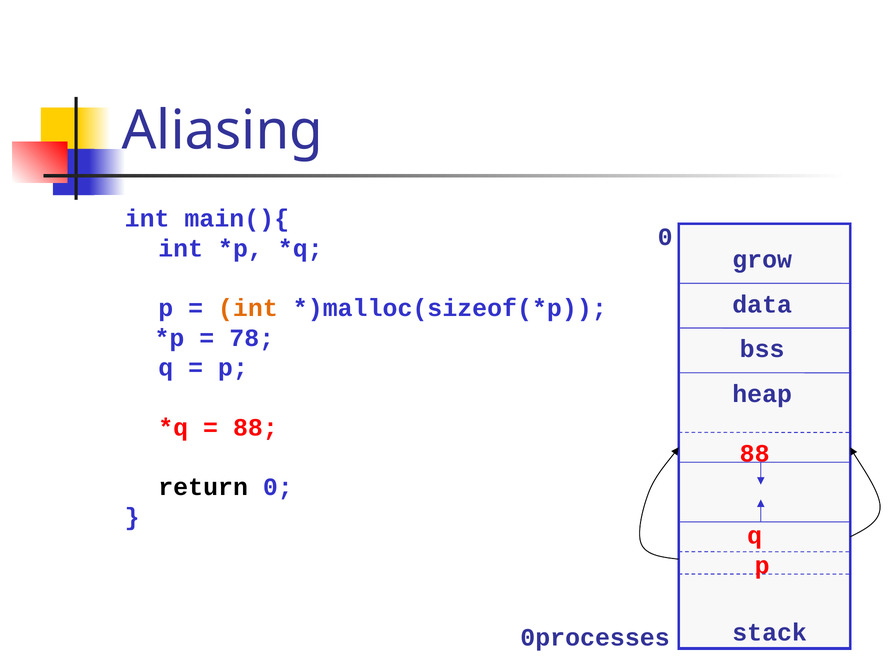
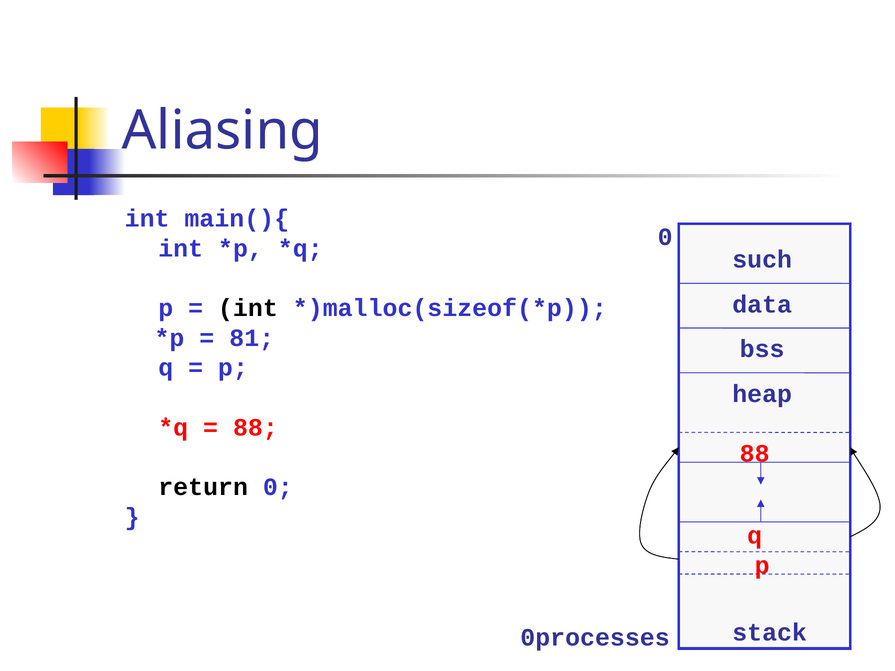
grow: grow -> such (762, 260)
int colour: orange -> black (248, 308)
78: 78 -> 81 (252, 338)
